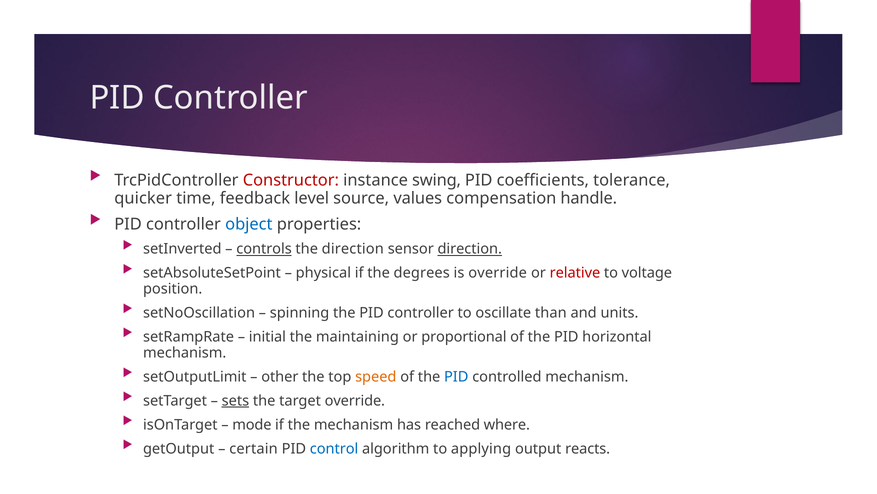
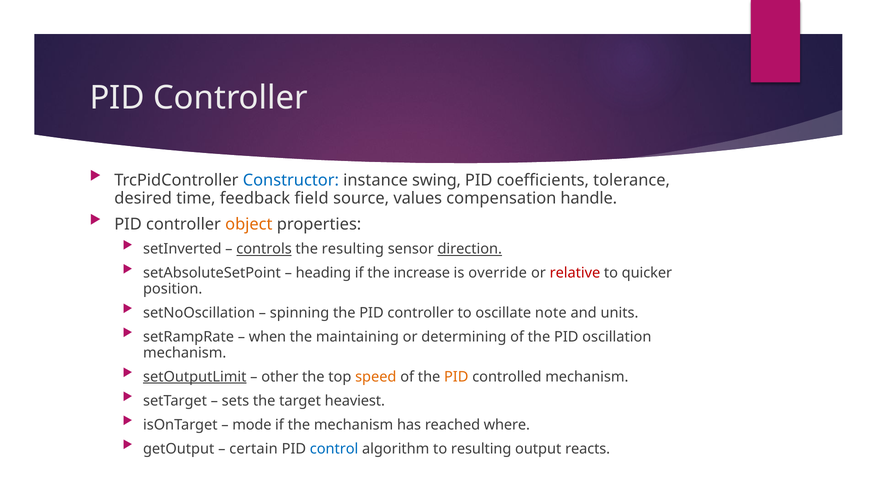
Constructor colour: red -> blue (291, 180)
quicker: quicker -> desired (143, 198)
level: level -> field (312, 198)
object colour: blue -> orange (249, 224)
the direction: direction -> resulting (353, 249)
physical: physical -> heading (323, 273)
degrees: degrees -> increase (422, 273)
voltage: voltage -> quicker (647, 273)
than: than -> note (551, 312)
initial: initial -> when (267, 336)
proportional: proportional -> determining (464, 336)
horizontal: horizontal -> oscillation (617, 336)
setOutputLimit underline: none -> present (195, 376)
PID colour: blue -> orange (456, 376)
sets underline: present -> none (235, 400)
target override: override -> heaviest (355, 400)
to applying: applying -> resulting (481, 448)
